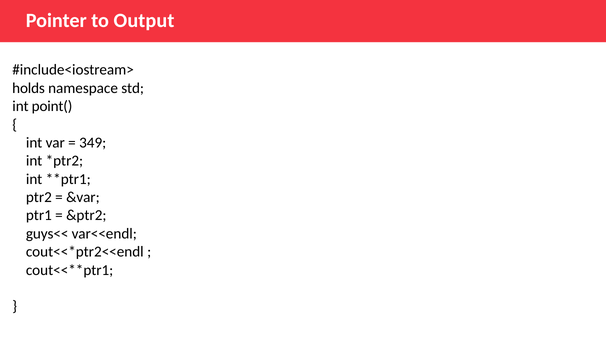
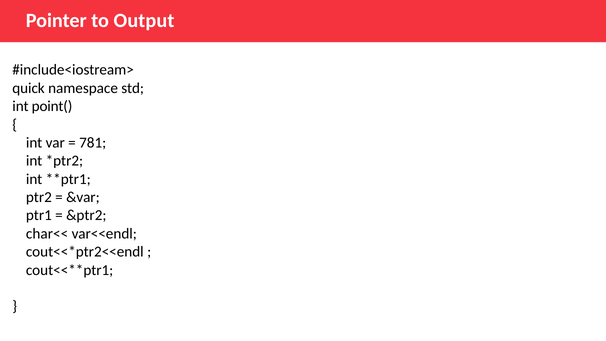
holds: holds -> quick (29, 88)
349: 349 -> 781 (93, 143)
guys<<: guys<< -> char<< (47, 234)
